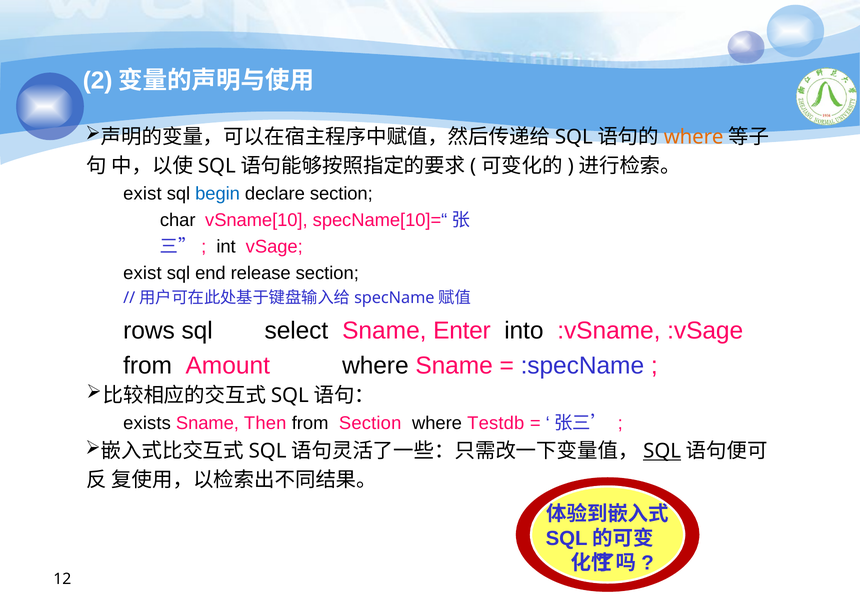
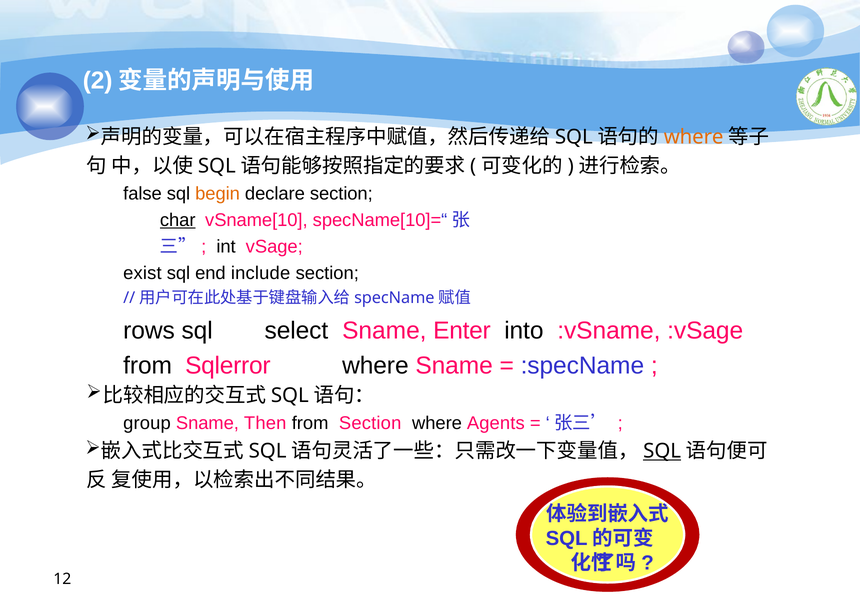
exist: exist -> false (143, 194)
begin colour: blue -> orange (218, 194)
char underline: none -> present (178, 220)
release: release -> include (261, 273)
Amount: Amount -> Sqlerror (228, 366)
exists: exists -> group (147, 423)
Testdb: Testdb -> Agents (496, 423)
